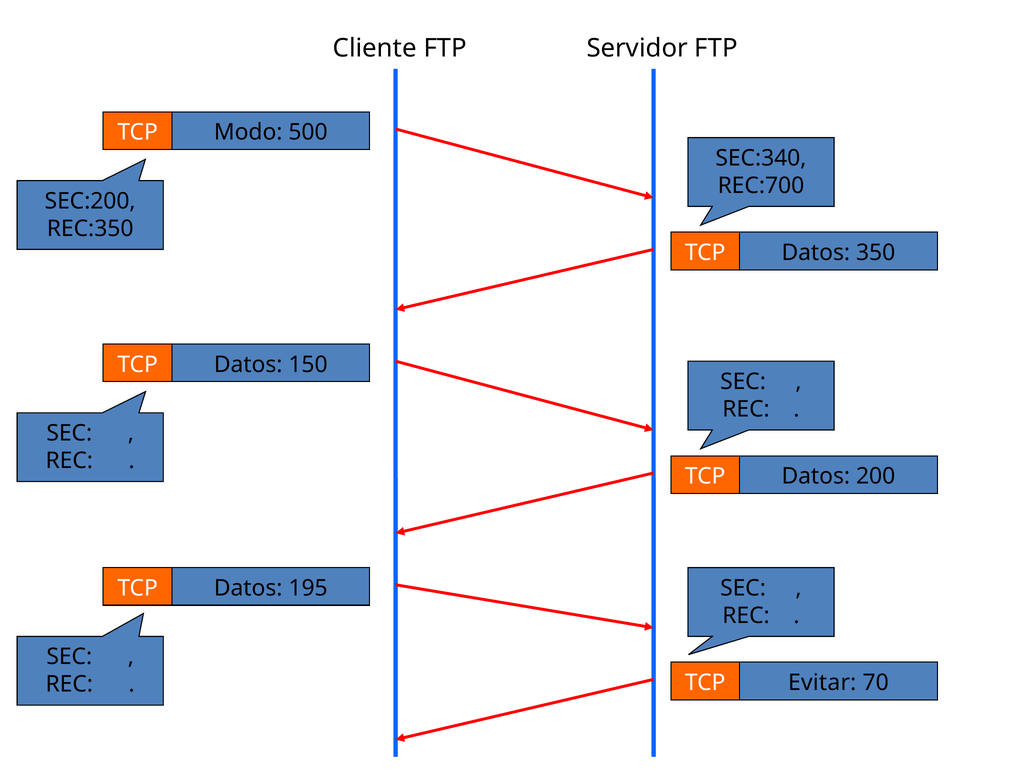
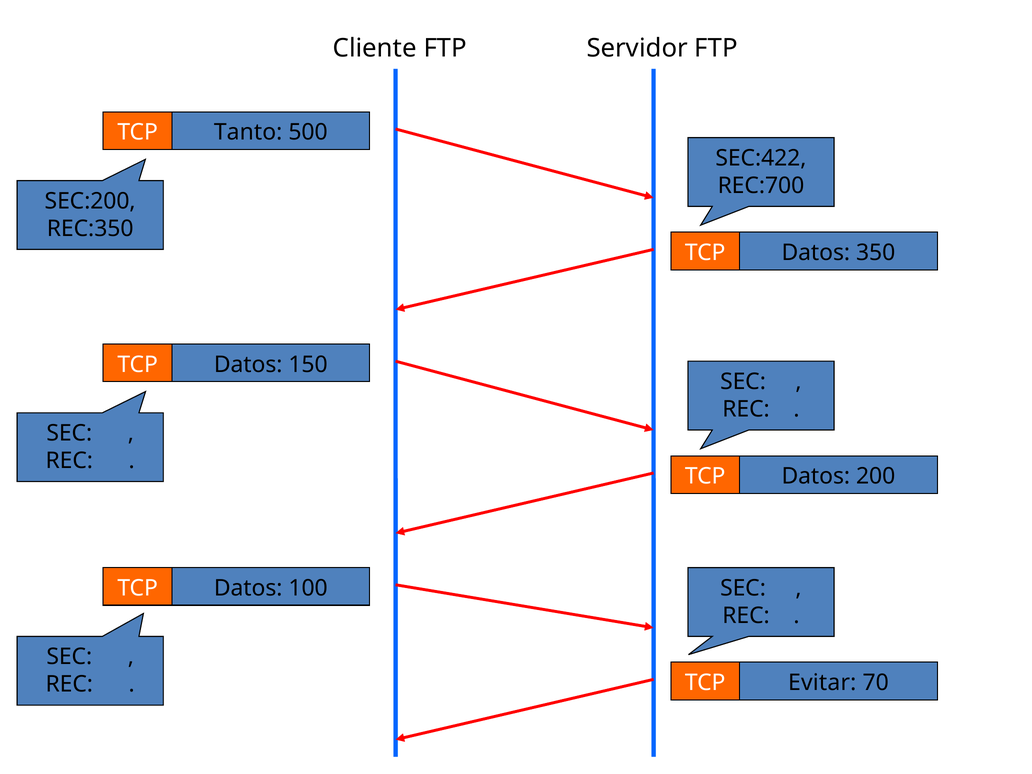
Modo: Modo -> Tanto (248, 132)
SEC:340: SEC:340 -> SEC:422 (761, 158)
195: 195 -> 100 (308, 588)
